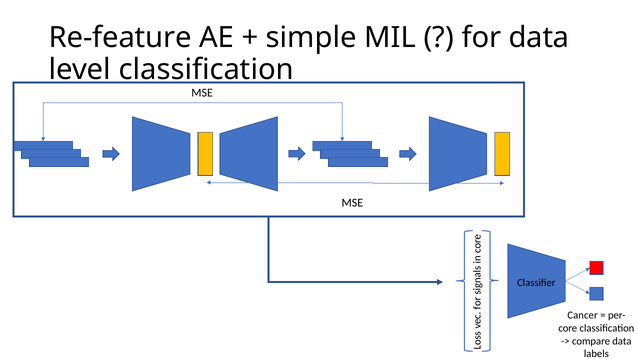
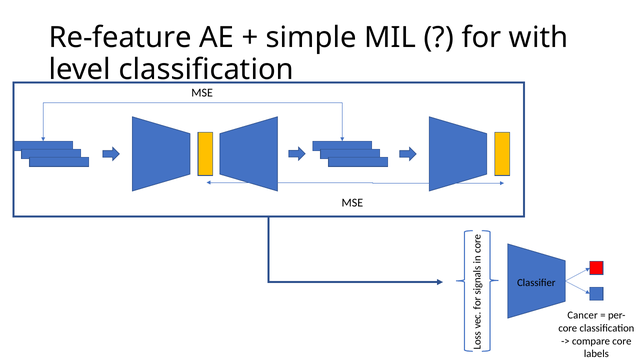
for data: data -> with (539, 38)
compare data: data -> core (622, 341)
